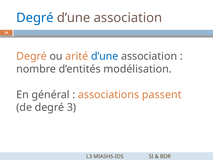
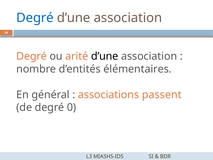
d’une colour: blue -> black (105, 56)
modélisation: modélisation -> élémentaires (138, 69)
3: 3 -> 0 (71, 107)
